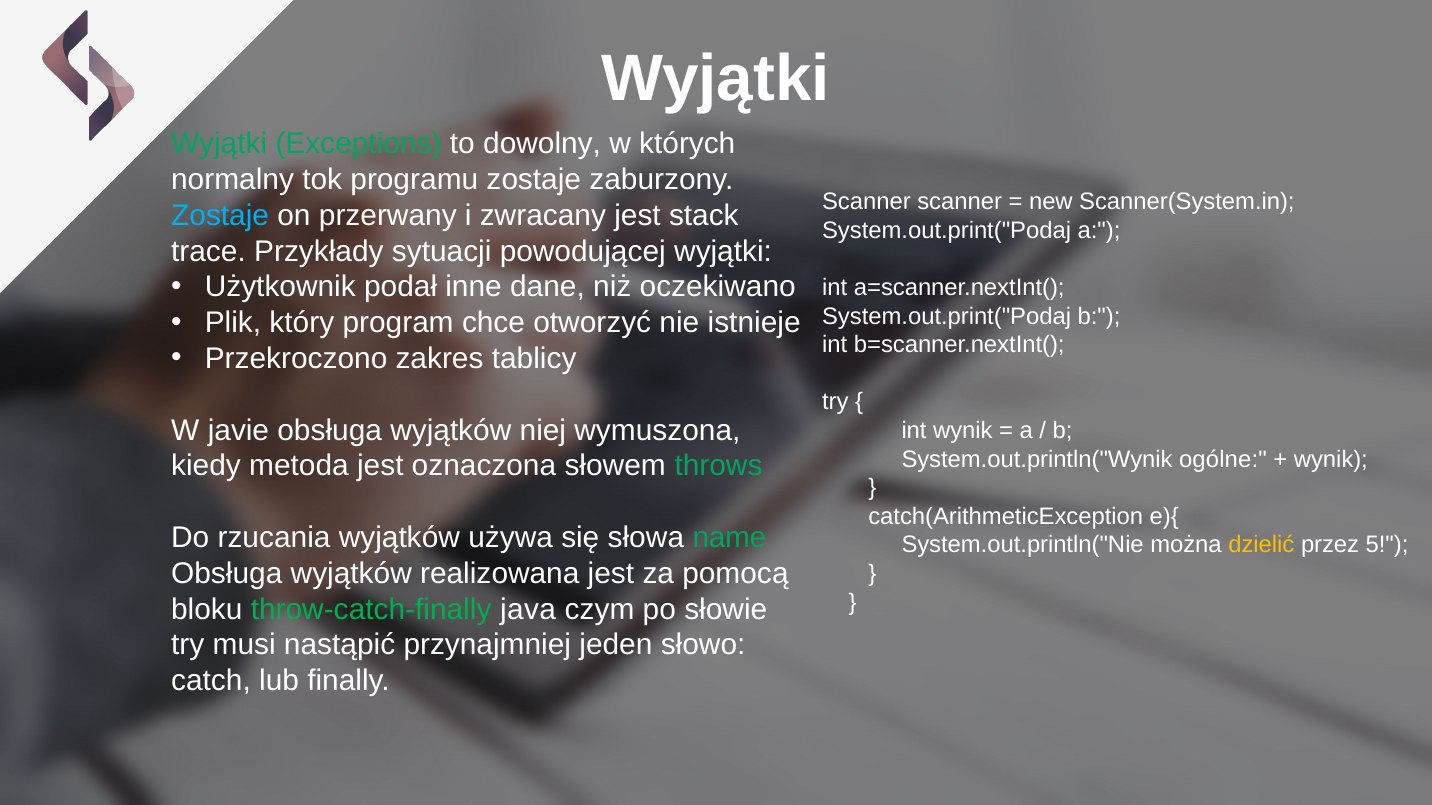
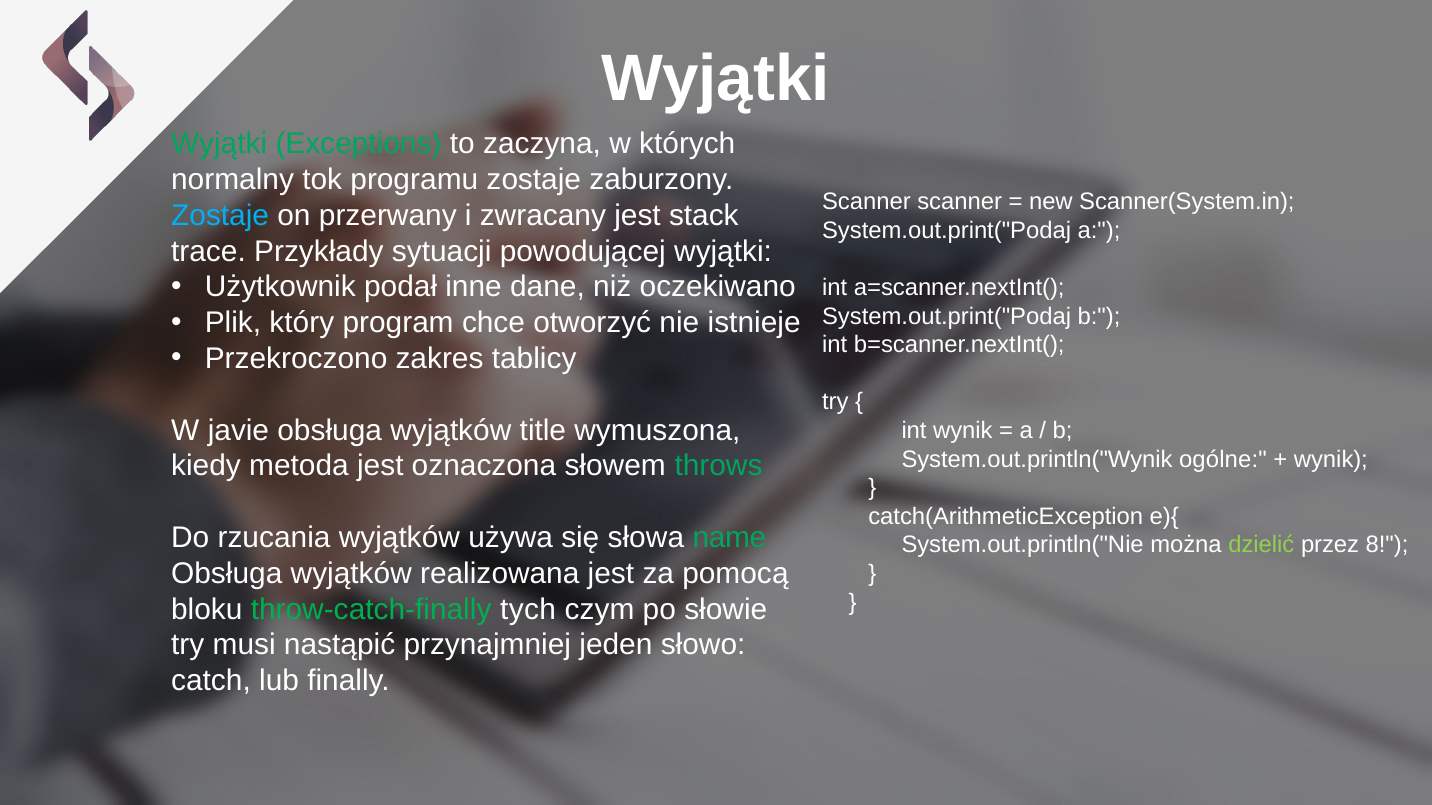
dowolny: dowolny -> zaczyna (542, 144)
niej: niej -> title (543, 431)
dzielić colour: yellow -> light green (1261, 545)
5: 5 -> 8 (1387, 545)
java: java -> tych (528, 610)
